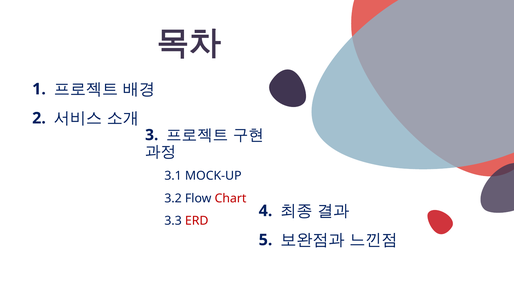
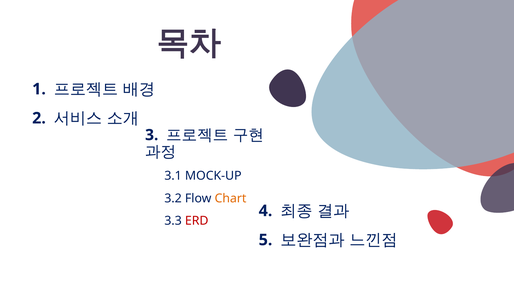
Chart colour: red -> orange (231, 198)
